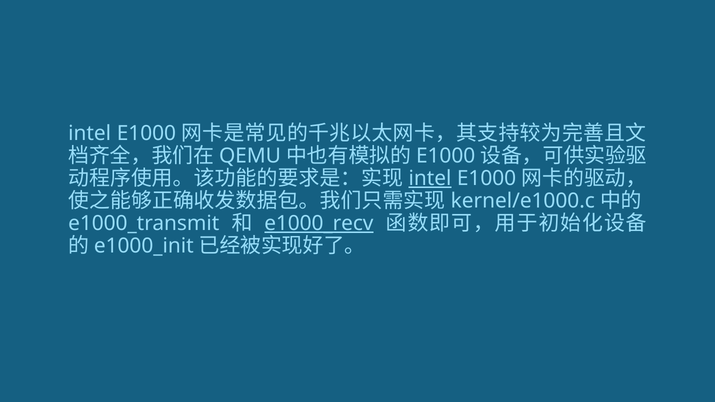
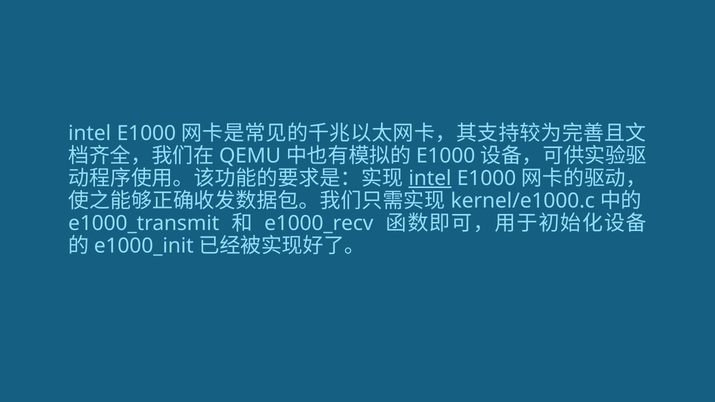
e1000_recv underline: present -> none (319, 223)
